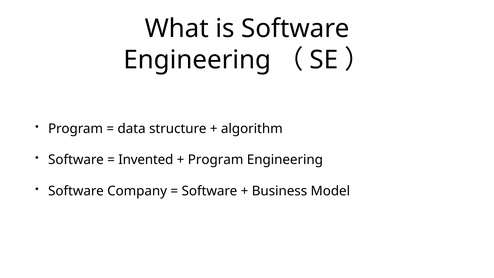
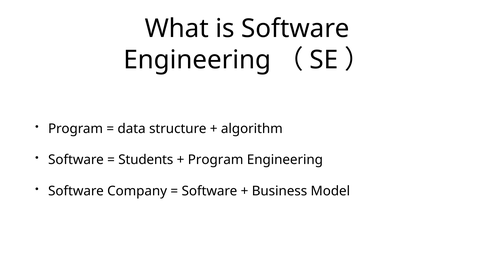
Invented: Invented -> Students (146, 160)
